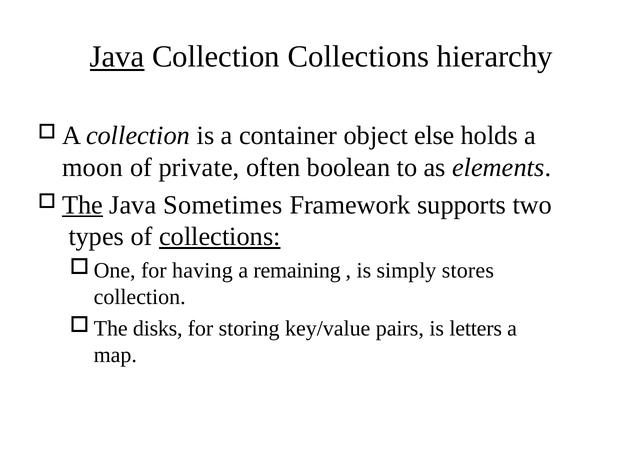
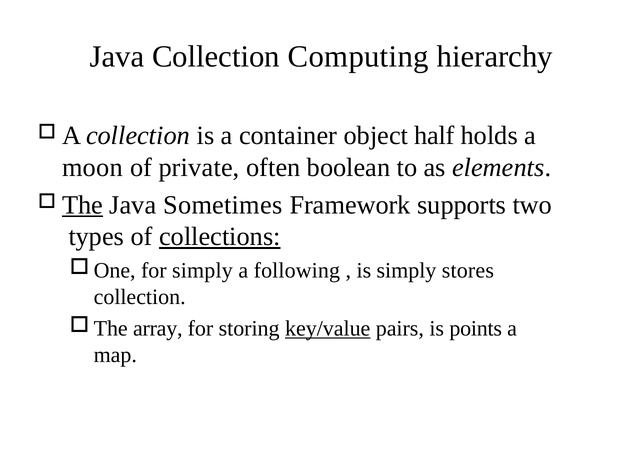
Java underline: present -> none (117, 57)
Collection Collections: Collections -> Computing (358, 57)
else: else -> half (435, 136)
for having: having -> simply (202, 271)
remaining: remaining -> following (297, 271)
disks: disks -> array (158, 329)
key/value underline: none -> present (328, 329)
letters: letters -> points (476, 329)
